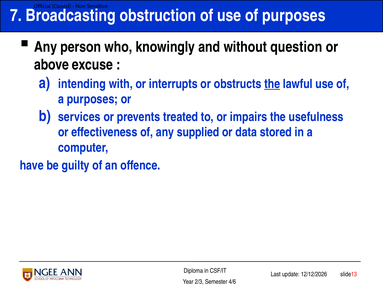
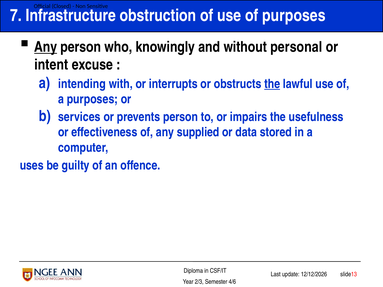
Broadcasting: Broadcasting -> Infrastructure (71, 16)
Any underline: none -> present (46, 47)
question: question -> personal (296, 47)
above: above -> intent (51, 65)
prevents treated: treated -> person (181, 117)
have: have -> uses (32, 166)
